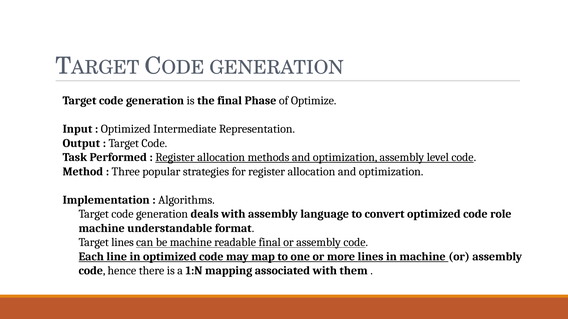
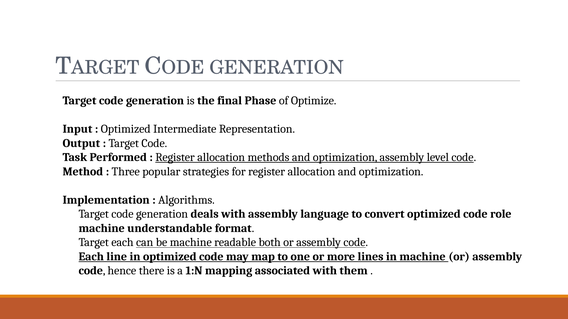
lines: lines -> each (122, 243)
readable final: final -> both (270, 243)
